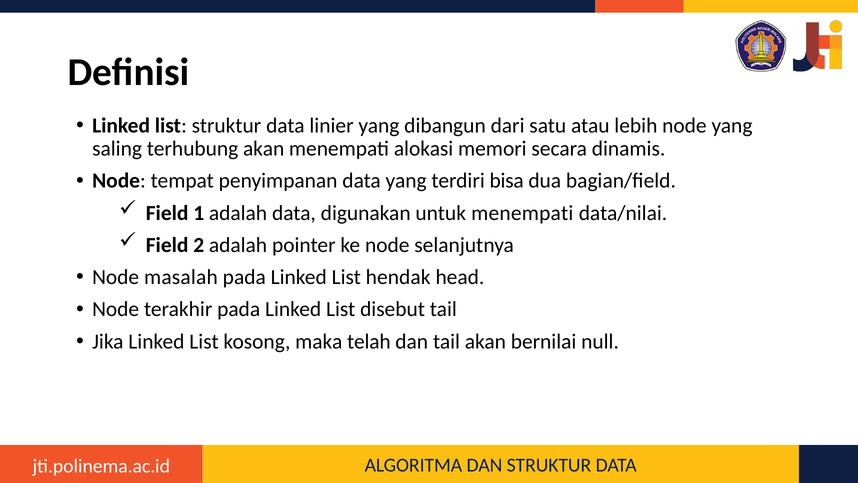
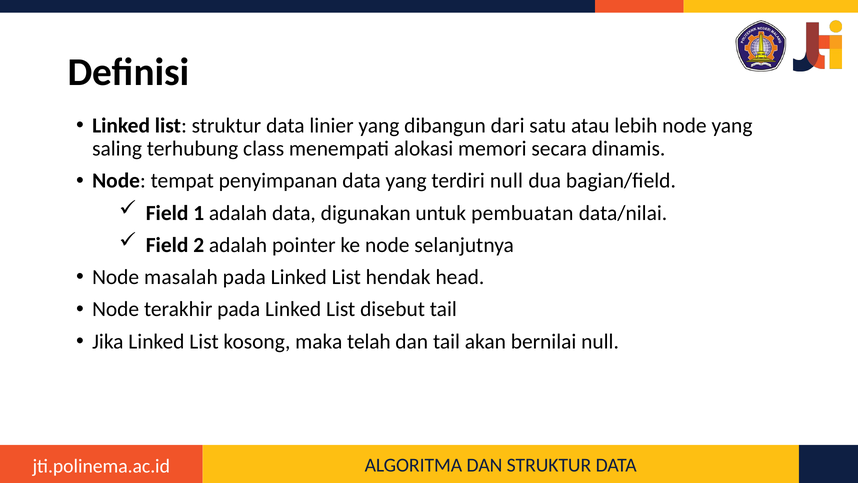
terhubung akan: akan -> class (264, 149)
terdiri bisa: bisa -> null (506, 181)
untuk menempati: menempati -> pembuatan (522, 213)
